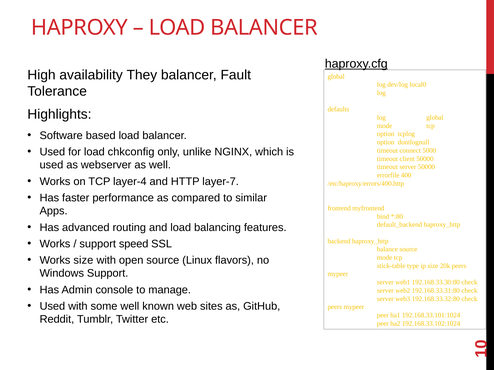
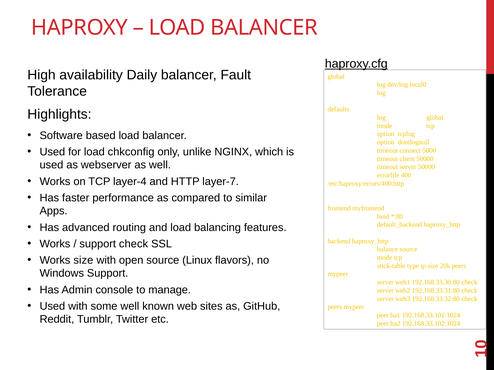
They: They -> Daily (142, 75)
support speed: speed -> check (134, 244)
